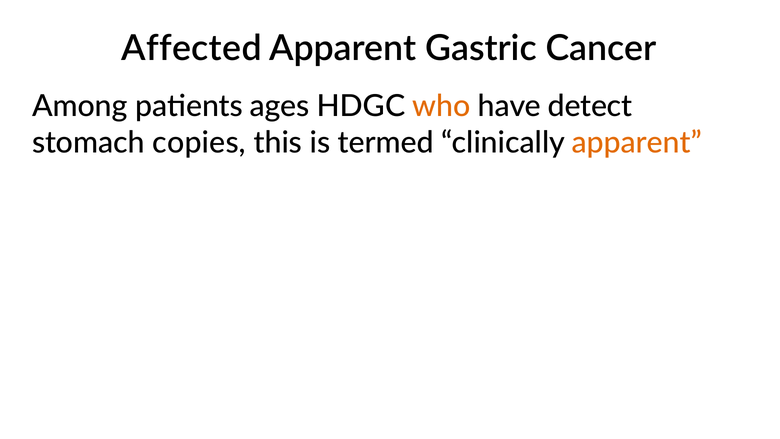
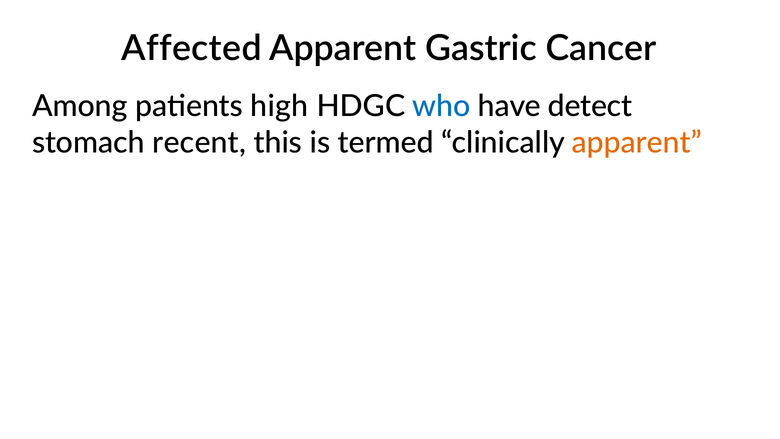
ages: ages -> high (279, 106)
who colour: orange -> blue (441, 106)
copies: copies -> recent (199, 143)
